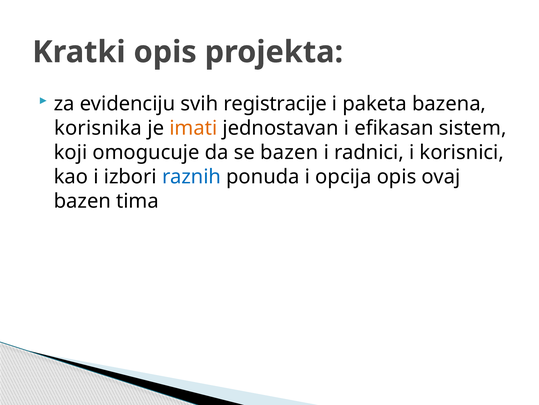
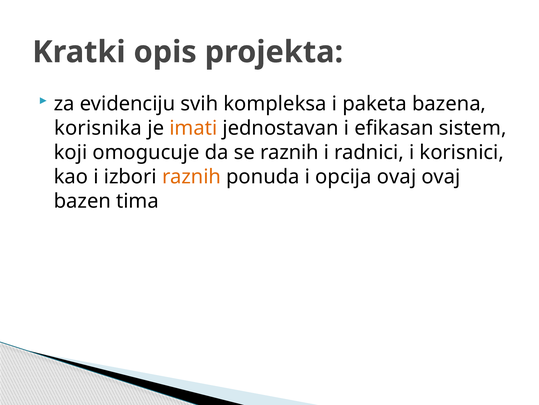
registracije: registracije -> kompleksa (275, 104)
se bazen: bazen -> raznih (289, 152)
raznih colour: blue -> orange (192, 176)
opcija opis: opis -> ovaj (396, 176)
